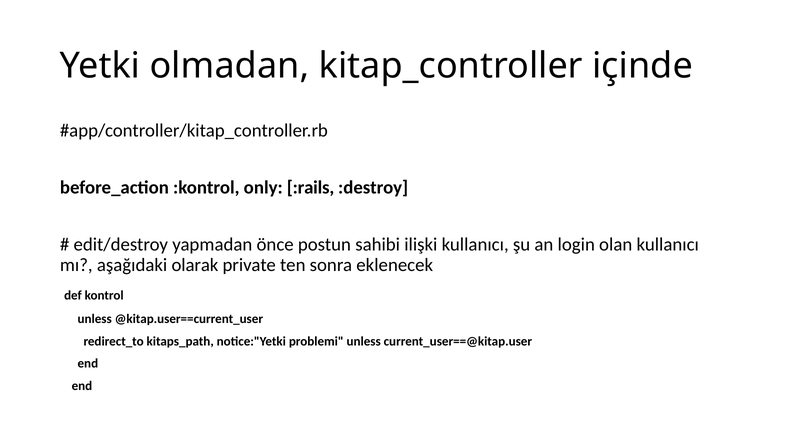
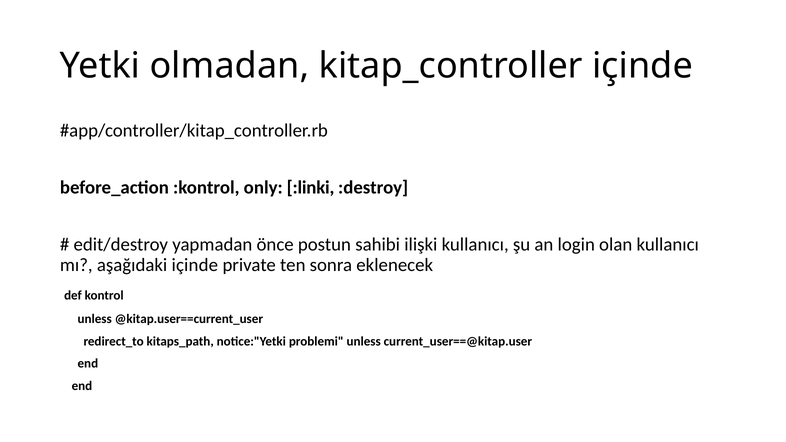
:rails: :rails -> :linki (310, 188)
aşağıdaki olarak: olarak -> içinde (195, 265)
